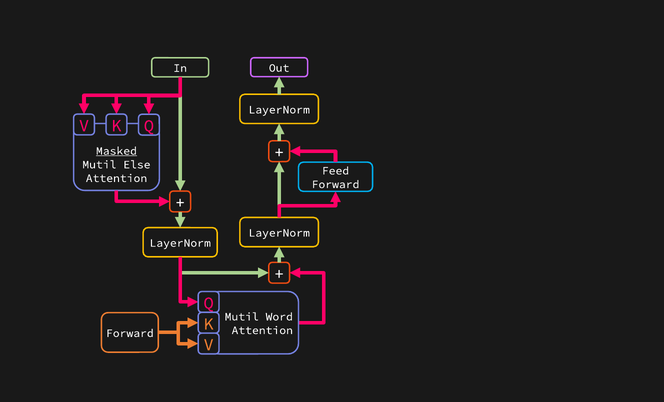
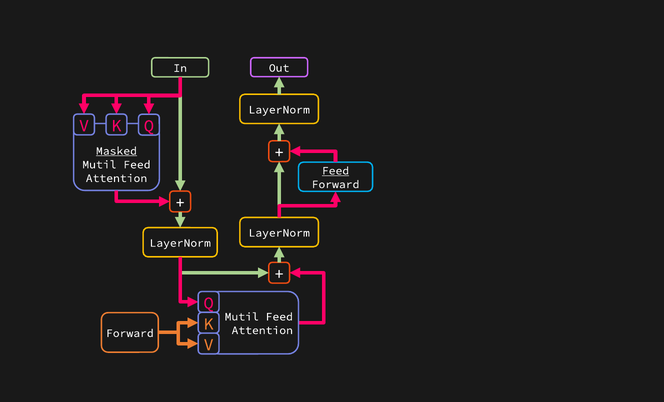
Else: Else -> Feed (137, 165)
Feed underline: none -> present (336, 171)
Word: Word -> Feed (279, 317)
